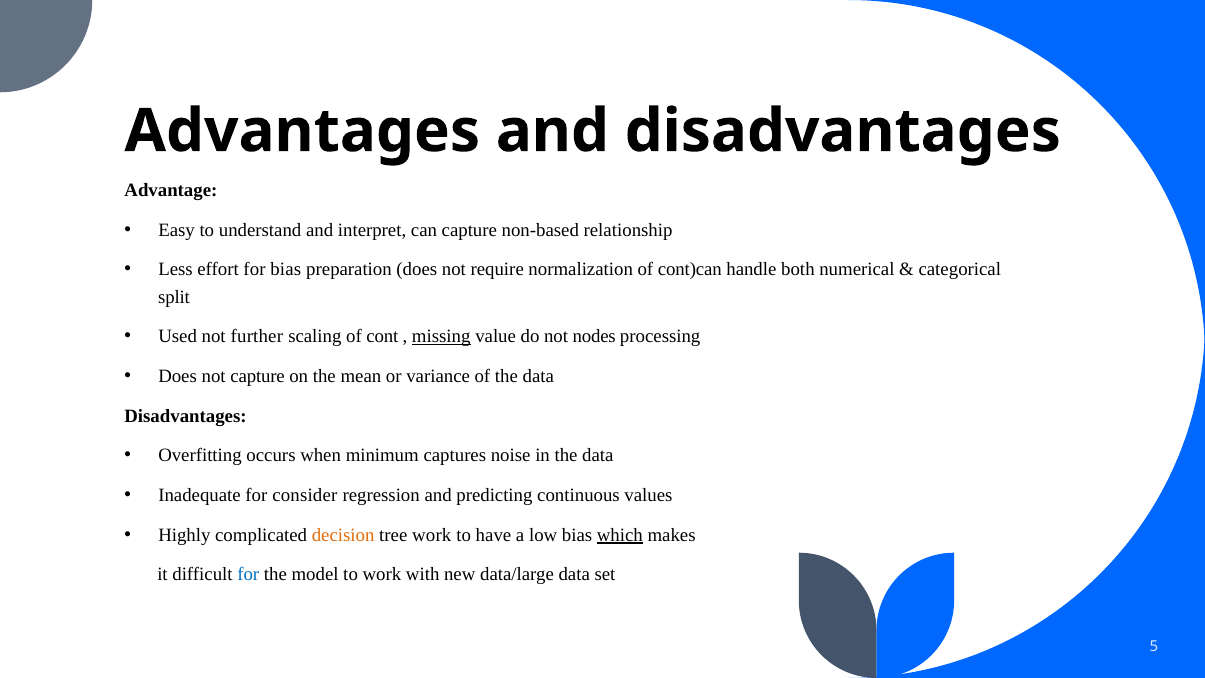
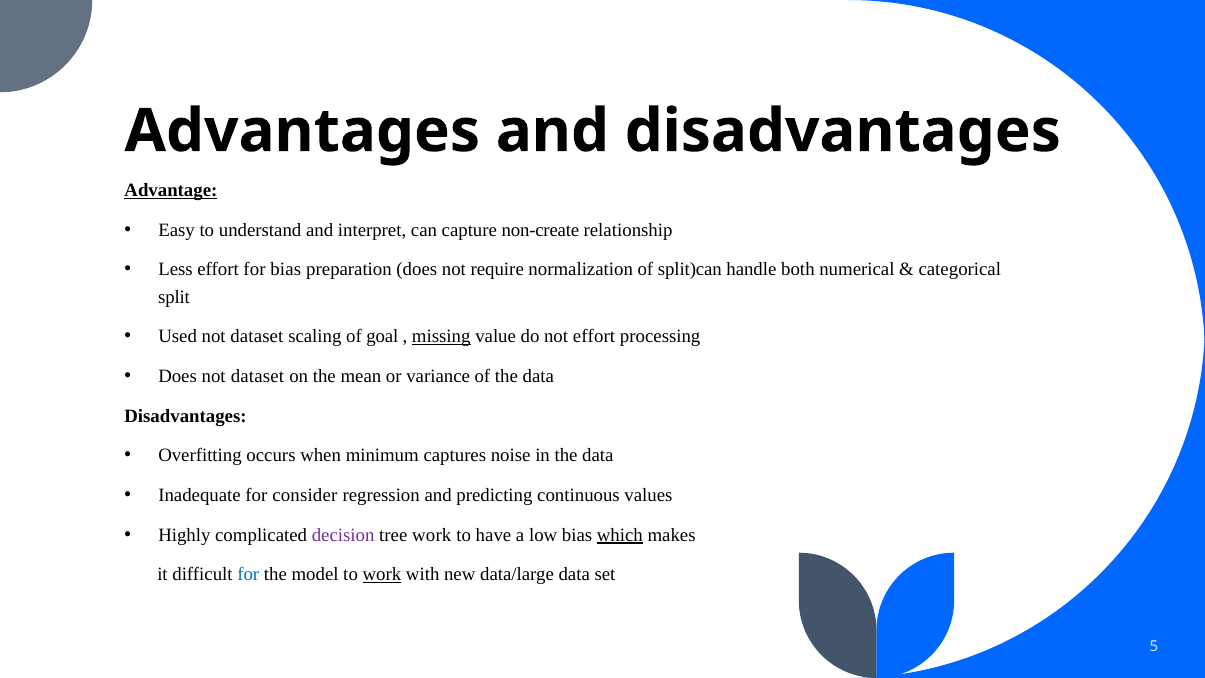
Advantage underline: none -> present (171, 190)
non-based: non-based -> non-create (540, 230)
cont)can: cont)can -> split)can (690, 270)
further: further -> dataset (257, 336)
cont: cont -> goal (382, 336)
not nodes: nodes -> effort (594, 336)
Does not capture: capture -> dataset (257, 376)
decision colour: orange -> purple (343, 535)
work underline: none -> present (382, 574)
